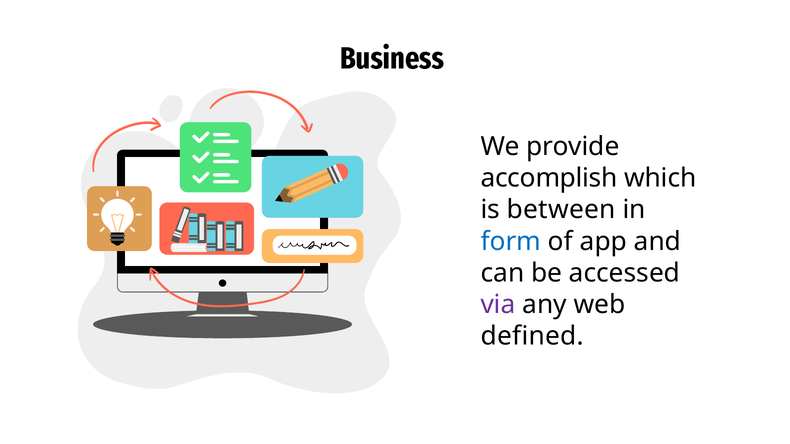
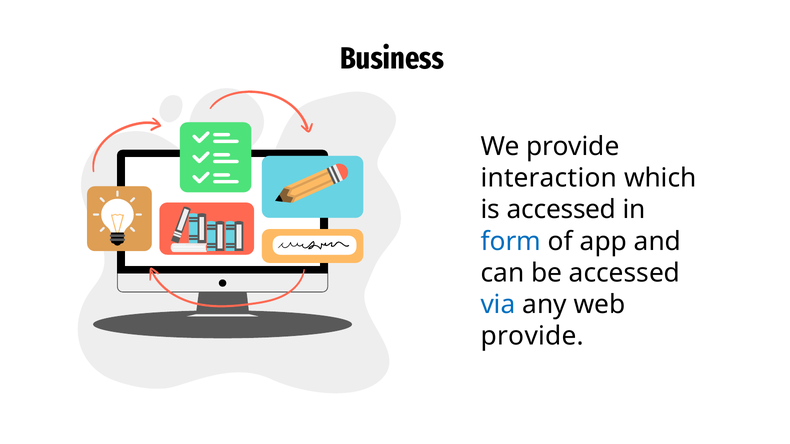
accomplish: accomplish -> interaction (549, 178)
is between: between -> accessed (561, 210)
via colour: purple -> blue (498, 305)
defined: defined -> provide (532, 336)
